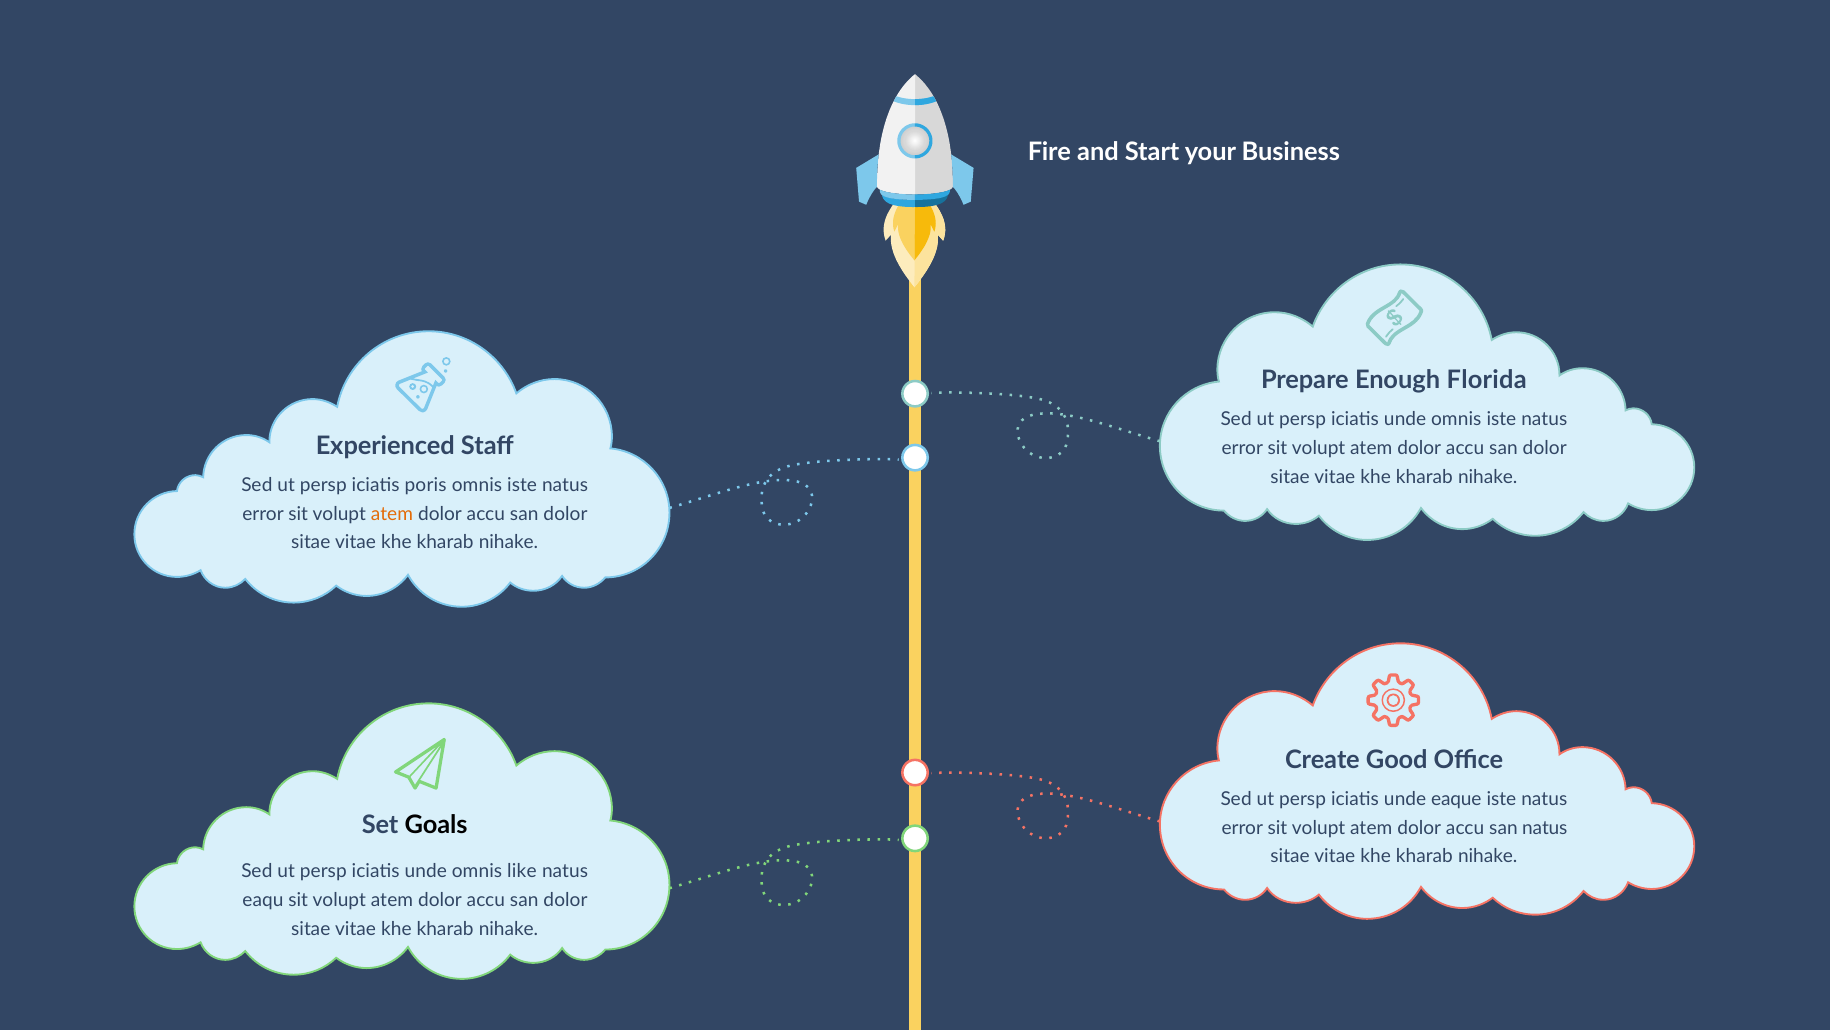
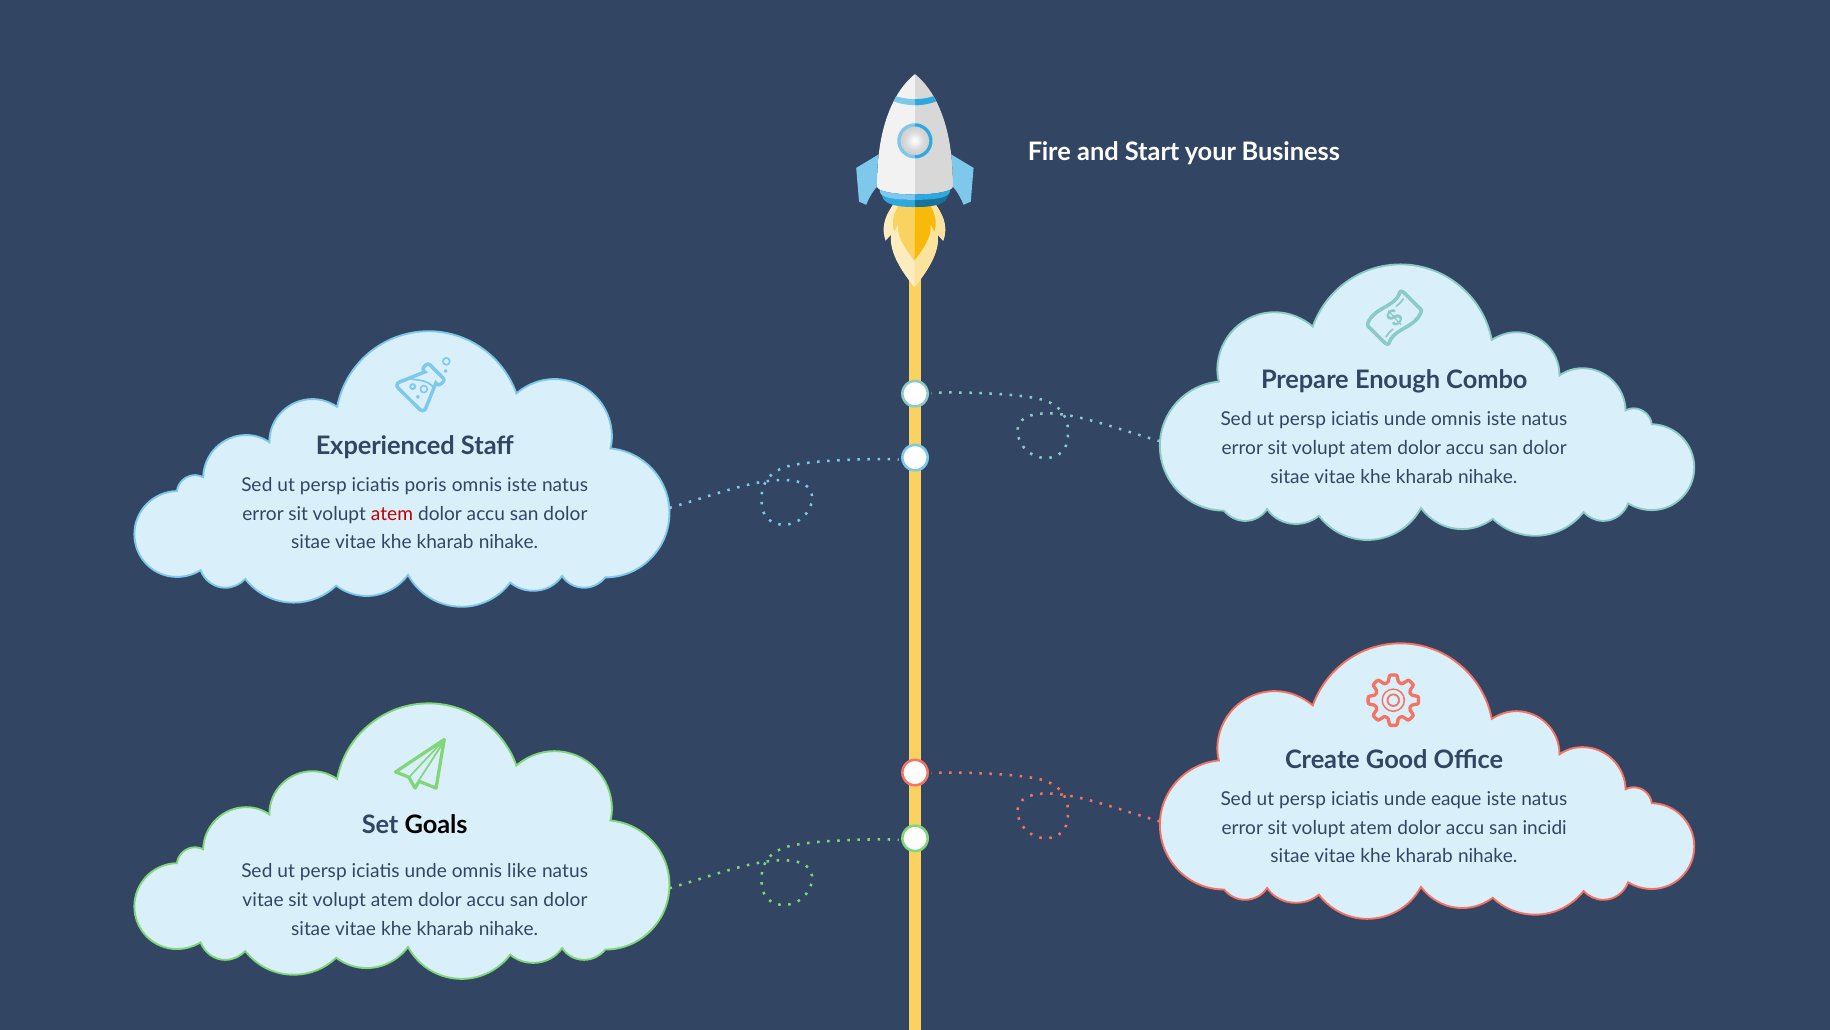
Florida: Florida -> Combo (1487, 380)
atem colour: orange -> red (392, 513)
san natus: natus -> incidi (1545, 827)
eaqu: eaqu -> vitae (263, 900)
